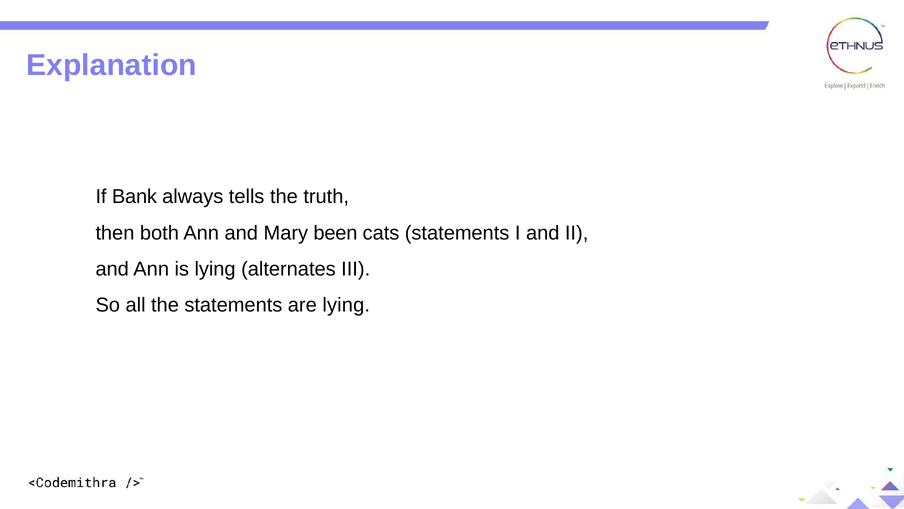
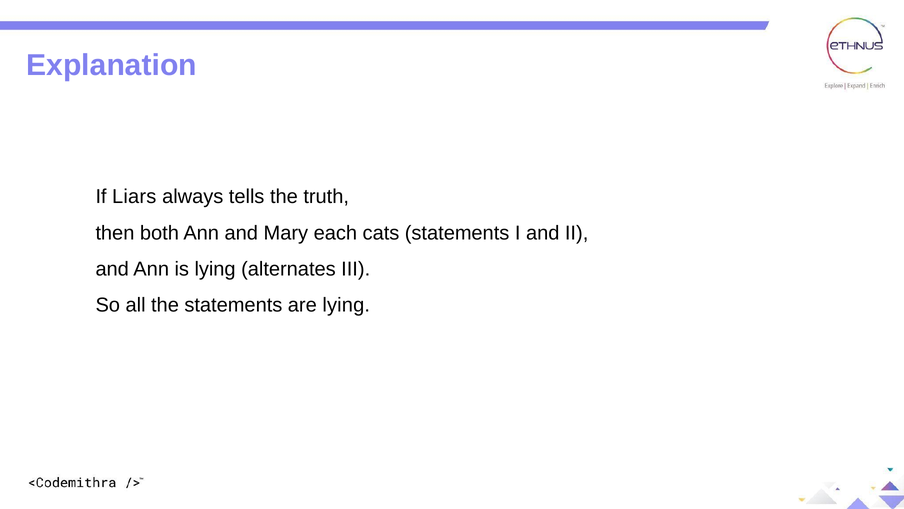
Bank: Bank -> Liars (134, 197)
been: been -> each (335, 233)
